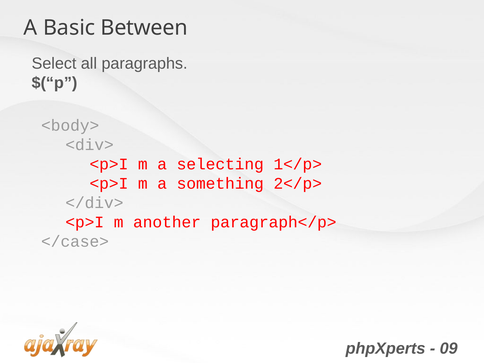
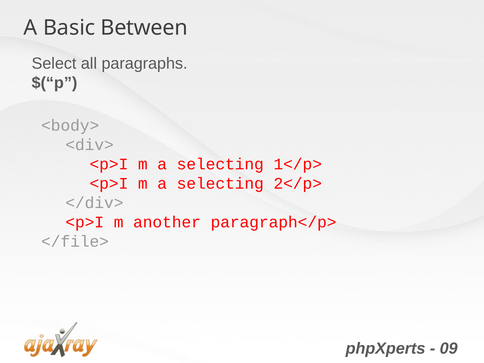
something: something -> selecting (220, 184)
</case>: </case> -> </file> (75, 242)
